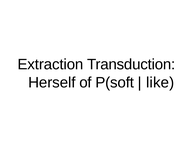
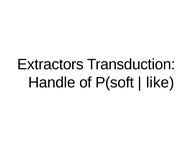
Extraction: Extraction -> Extractors (50, 64)
Herself: Herself -> Handle (52, 82)
